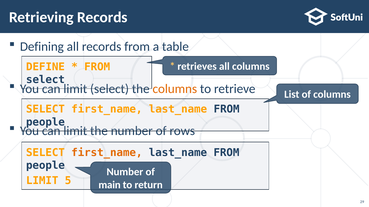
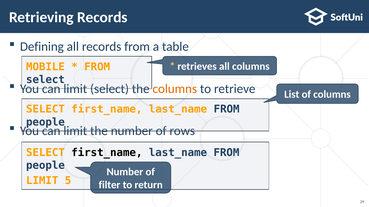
DEFINE: DEFINE -> MOBILE (45, 67)
first_name colour: orange -> black (107, 153)
main: main -> filter (109, 185)
